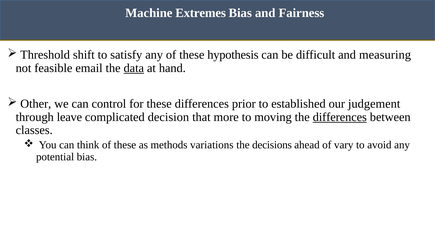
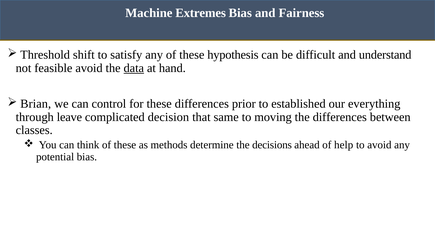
measuring: measuring -> understand (385, 55)
feasible email: email -> avoid (89, 68)
Other: Other -> Brian (36, 104)
judgement: judgement -> everything (374, 104)
more: more -> same (226, 117)
differences underline: present -> none (340, 117)
variations: variations -> determine (212, 145)
vary: vary -> help (344, 145)
